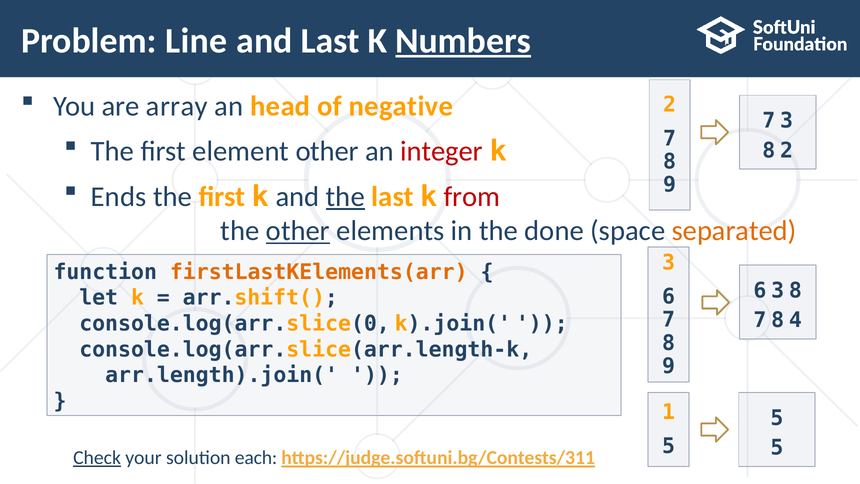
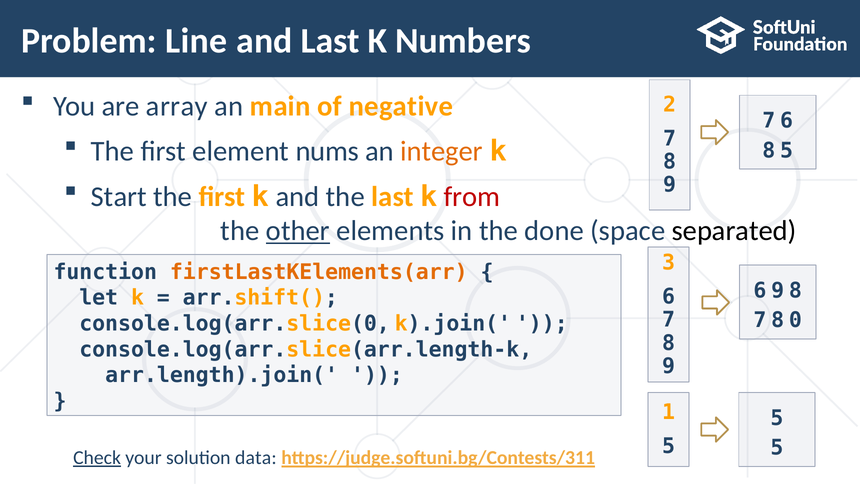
Numbers underline: present -> none (463, 41)
head: head -> main (280, 106)
7 3: 3 -> 6 (787, 121)
element other: other -> nums (327, 151)
integer colour: red -> orange (442, 151)
8 2: 2 -> 5 (787, 150)
Ends: Ends -> Start (119, 196)
the underline: present -> none (345, 196)
separated colour: orange -> black (734, 231)
6 3: 3 -> 9 (778, 291)
4: 4 -> 0 (795, 320)
each: each -> data (256, 458)
